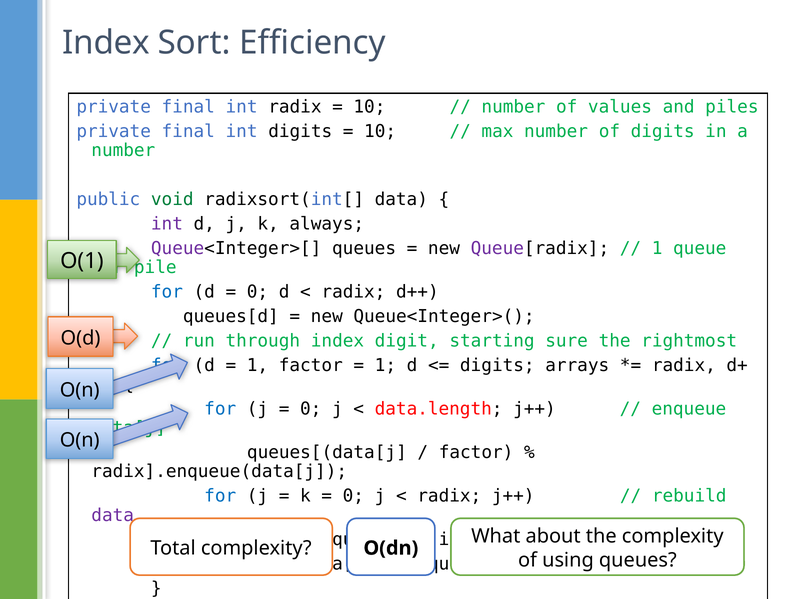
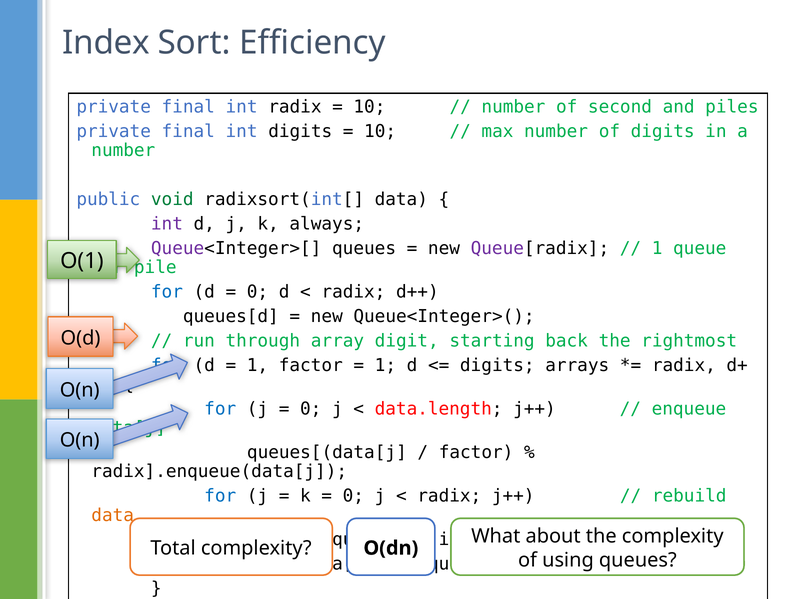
values: values -> second (620, 107)
through index: index -> array (337, 341)
sure: sure -> back (567, 341)
data colour: purple -> orange (113, 515)
